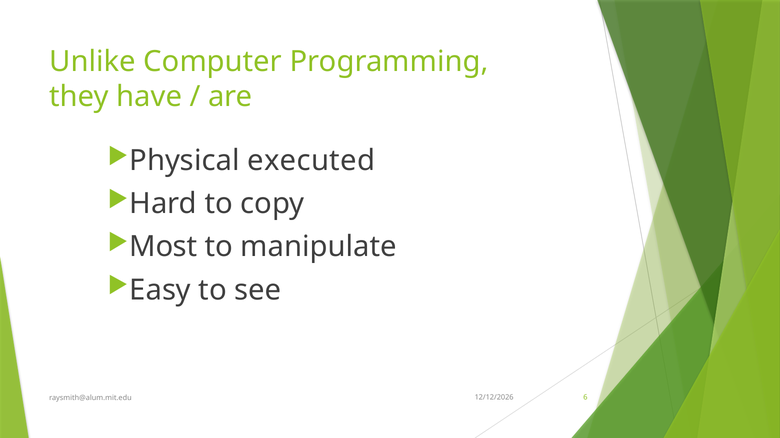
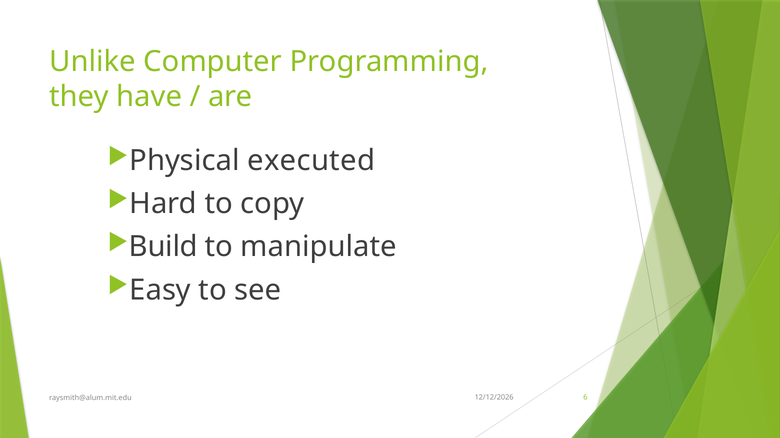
Most: Most -> Build (163, 247)
